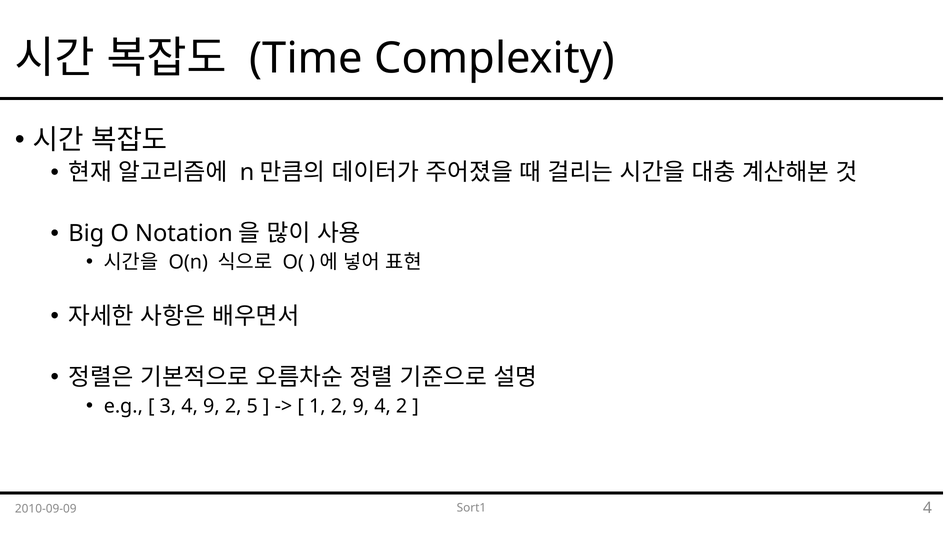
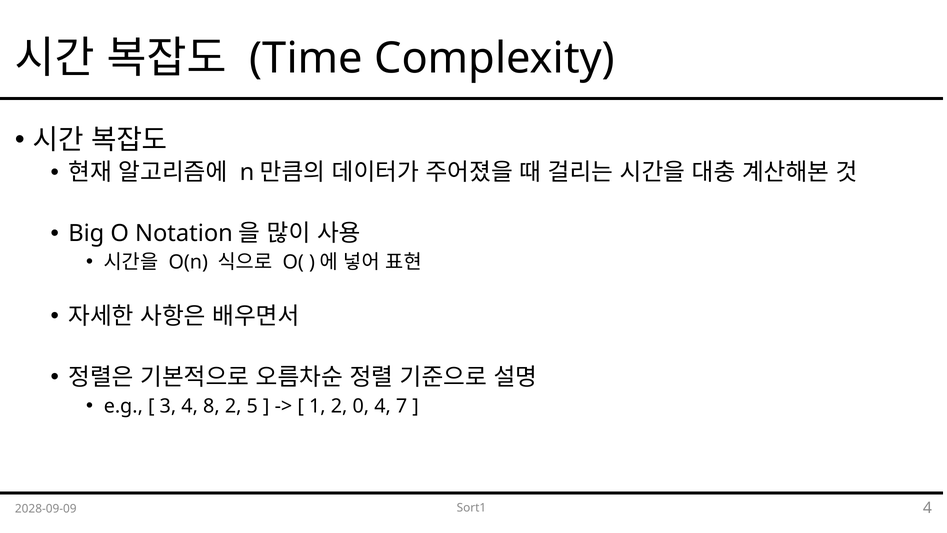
4 9: 9 -> 8 (211, 406)
2 9: 9 -> 0 (361, 406)
4 2: 2 -> 7 (402, 406)
2010-09-09: 2010-09-09 -> 2028-09-09 (46, 509)
